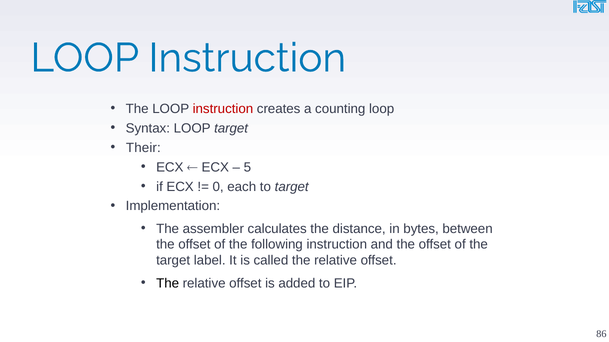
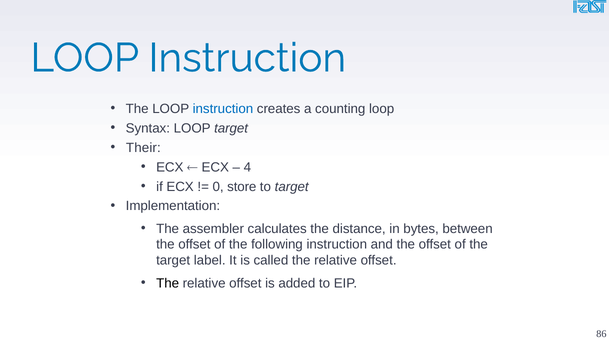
instruction colour: red -> blue (223, 109)
5: 5 -> 4 (247, 168)
each: each -> store (242, 187)
